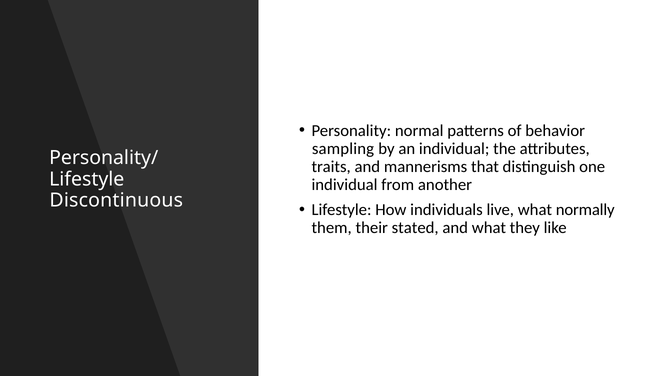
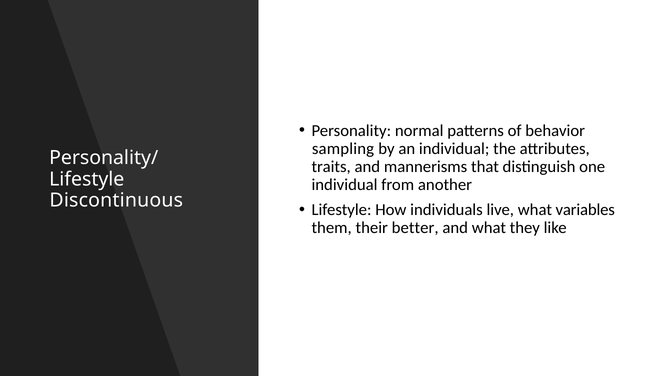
normally: normally -> variables (585, 210)
stated: stated -> better (415, 228)
